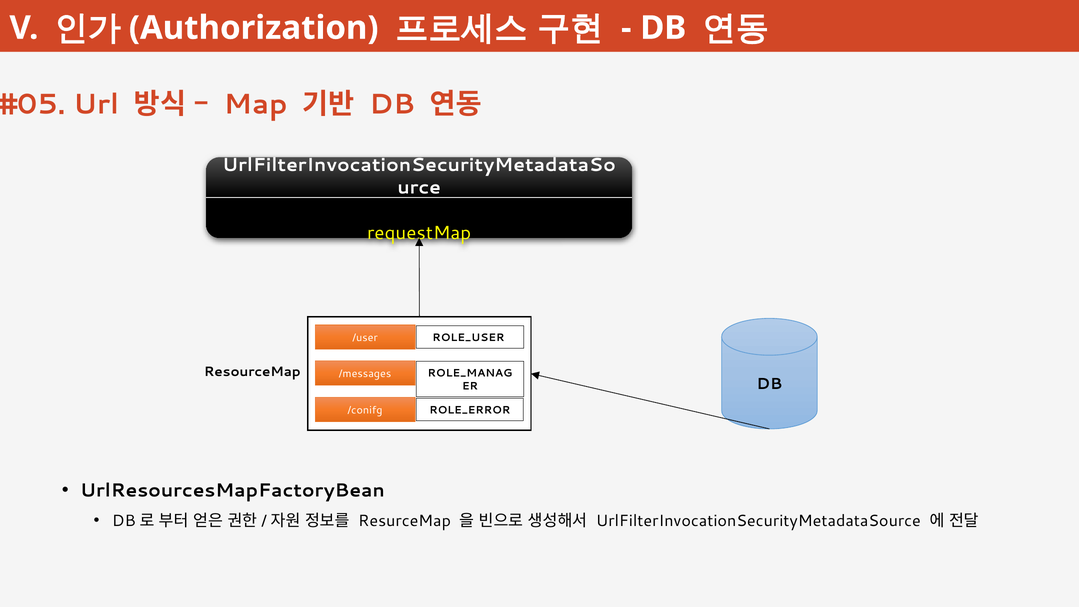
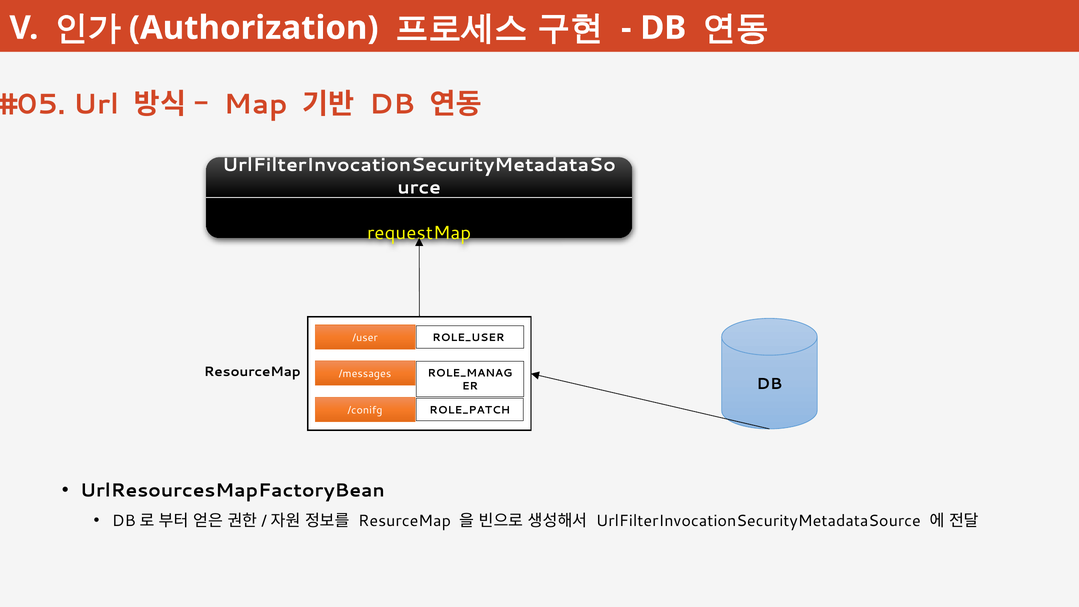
ROLE_ERROR: ROLE_ERROR -> ROLE_PATCH (470, 410)
